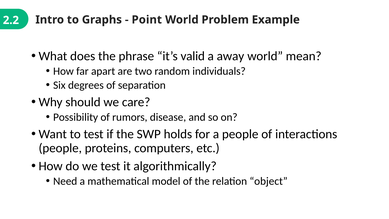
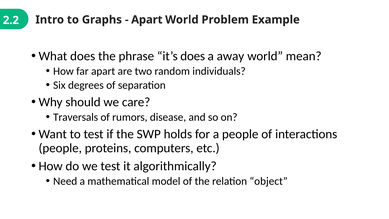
Point: Point -> Apart (147, 20)
it’s valid: valid -> does (193, 56)
Possibility: Possibility -> Traversals (76, 117)
